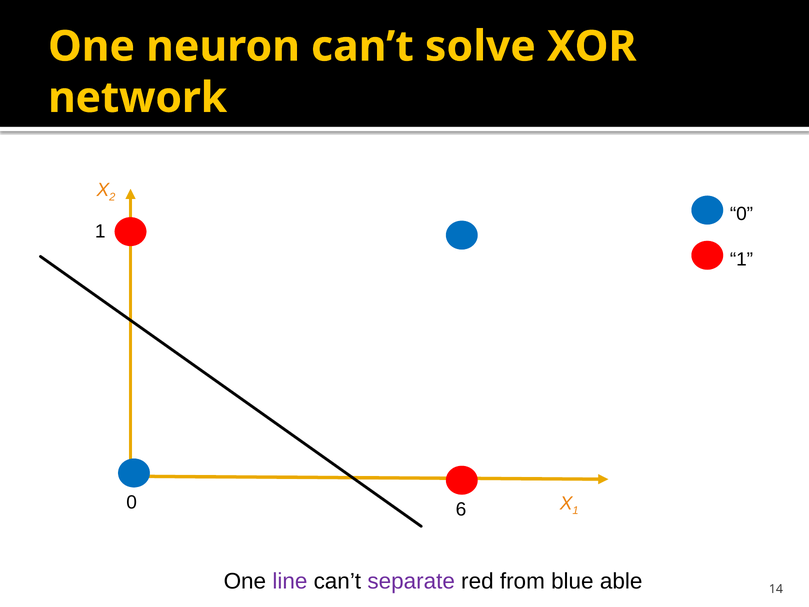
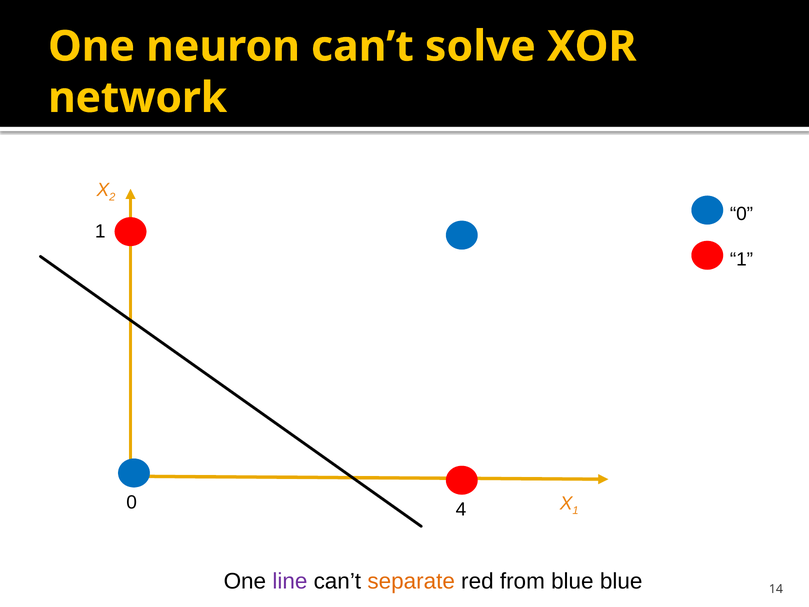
6: 6 -> 4 (461, 509)
separate colour: purple -> orange (411, 581)
blue able: able -> blue (621, 581)
